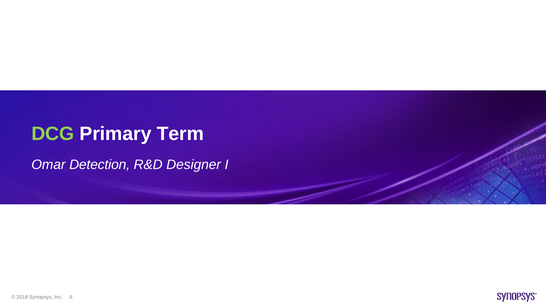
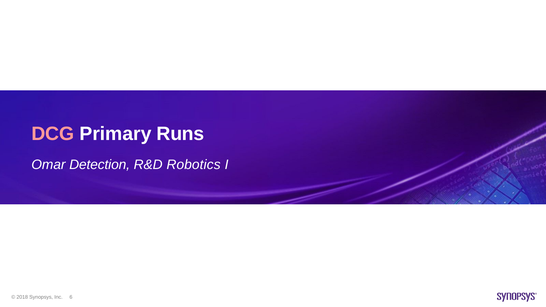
DCG colour: light green -> pink (53, 134)
Term: Term -> Runs (180, 134)
Designer: Designer -> Robotics (194, 165)
